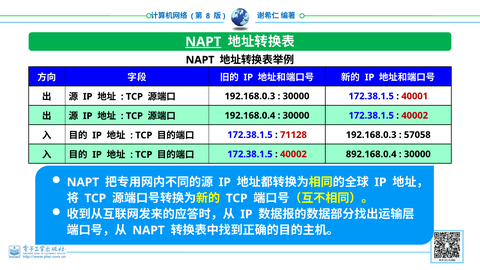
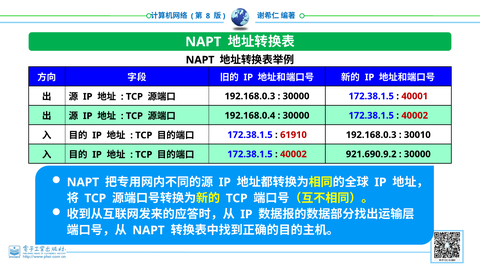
NAPT underline: present -> none (203, 42)
71128: 71128 -> 61910 (293, 135)
57058: 57058 -> 30010 (417, 135)
892.168.0.4: 892.168.0.4 -> 921.690.9.2 (371, 154)
